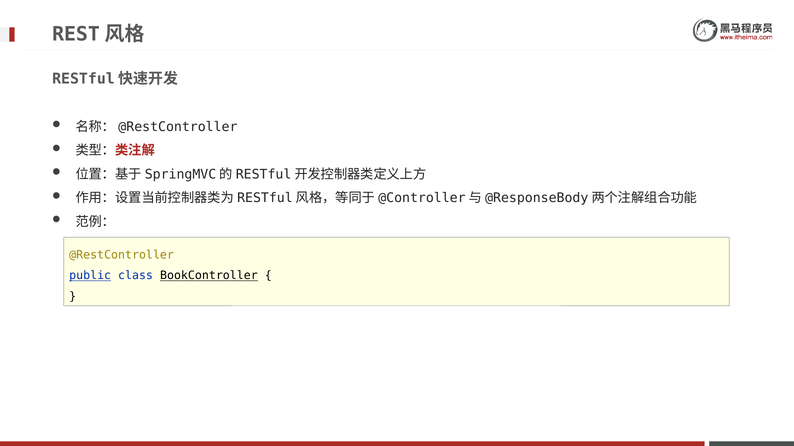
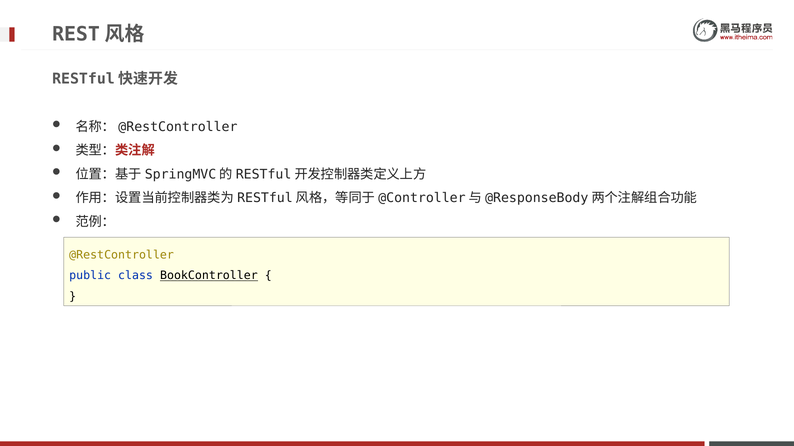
public underline: present -> none (90, 276)
